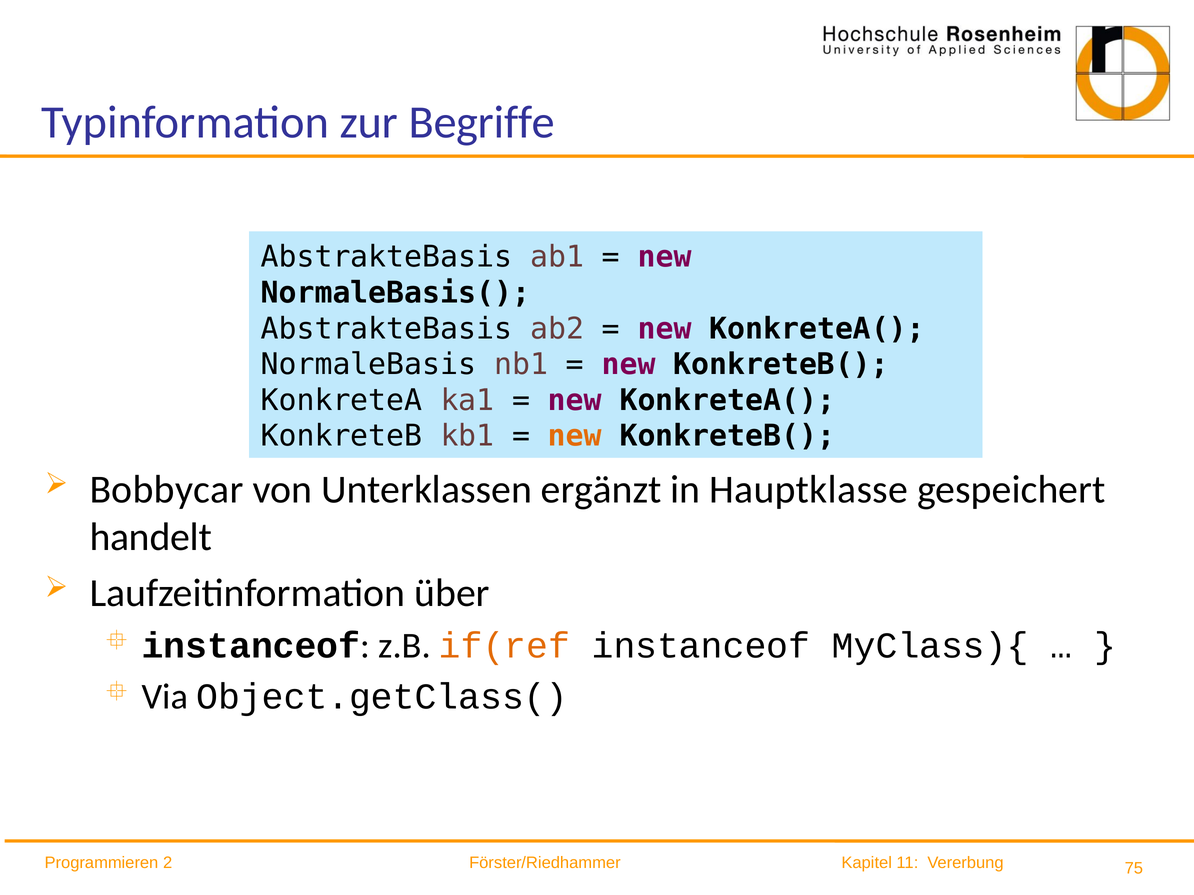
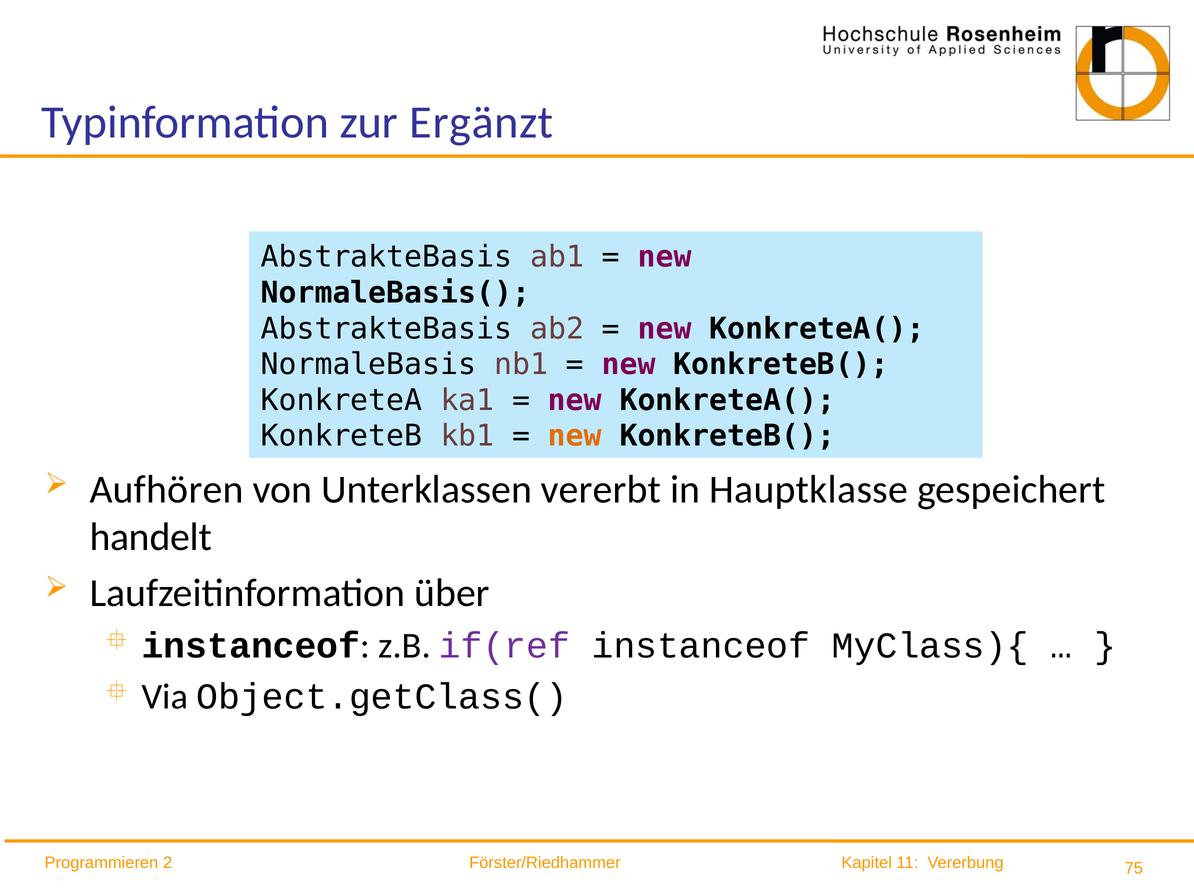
Begriffe: Begriffe -> Ergänzt (481, 122)
Bobbycar: Bobbycar -> Aufhören (167, 490)
ergänzt: ergänzt -> vererbt (601, 490)
if(ref colour: orange -> purple (504, 646)
